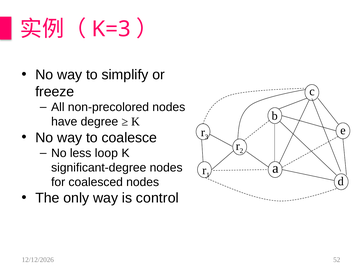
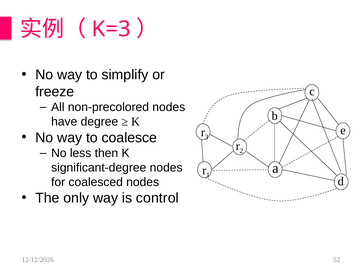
loop: loop -> then (106, 153)
